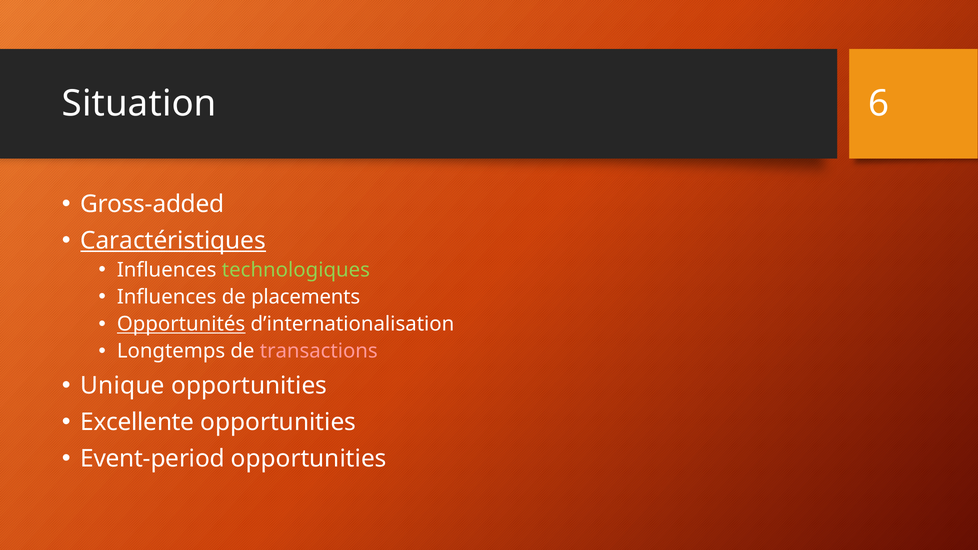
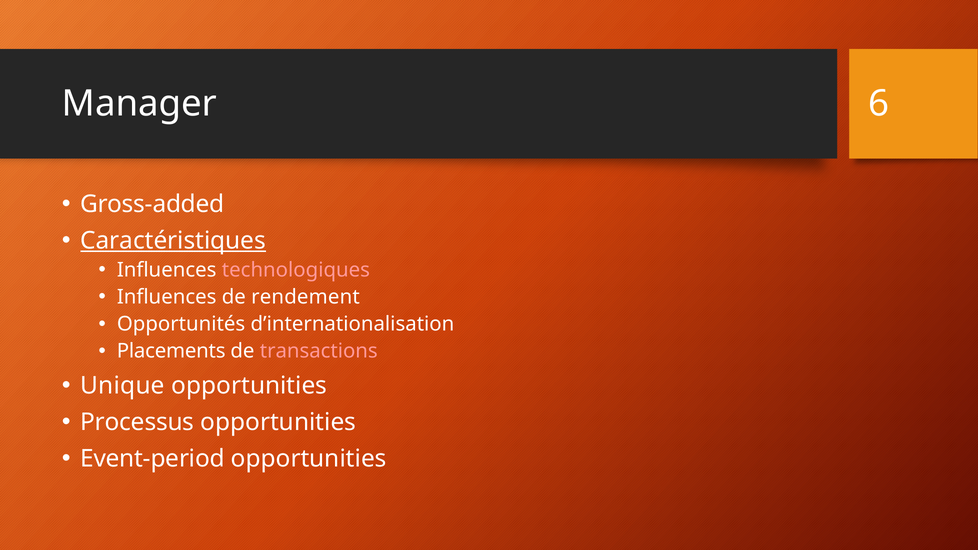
Situation: Situation -> Manager (139, 104)
technologiques colour: light green -> pink (296, 270)
placements: placements -> rendement (305, 297)
Opportunités underline: present -> none (181, 324)
Longtemps: Longtemps -> Placements (171, 351)
Excellente: Excellente -> Processus (137, 422)
